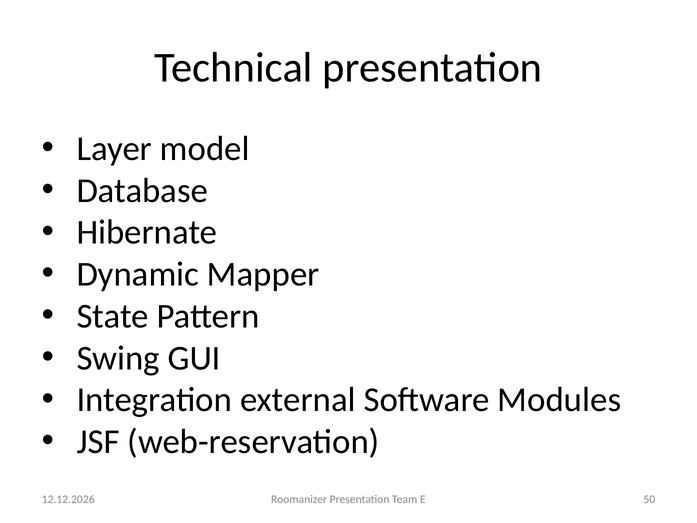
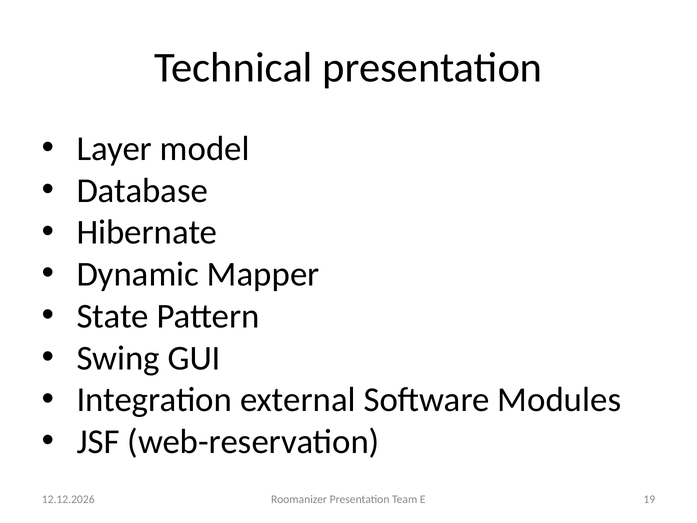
50: 50 -> 19 (649, 499)
